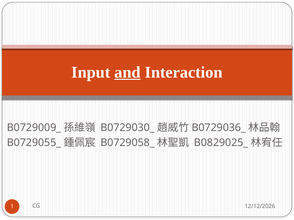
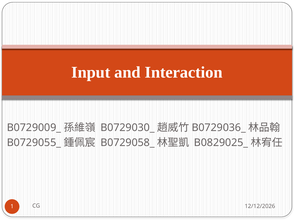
and underline: present -> none (127, 72)
